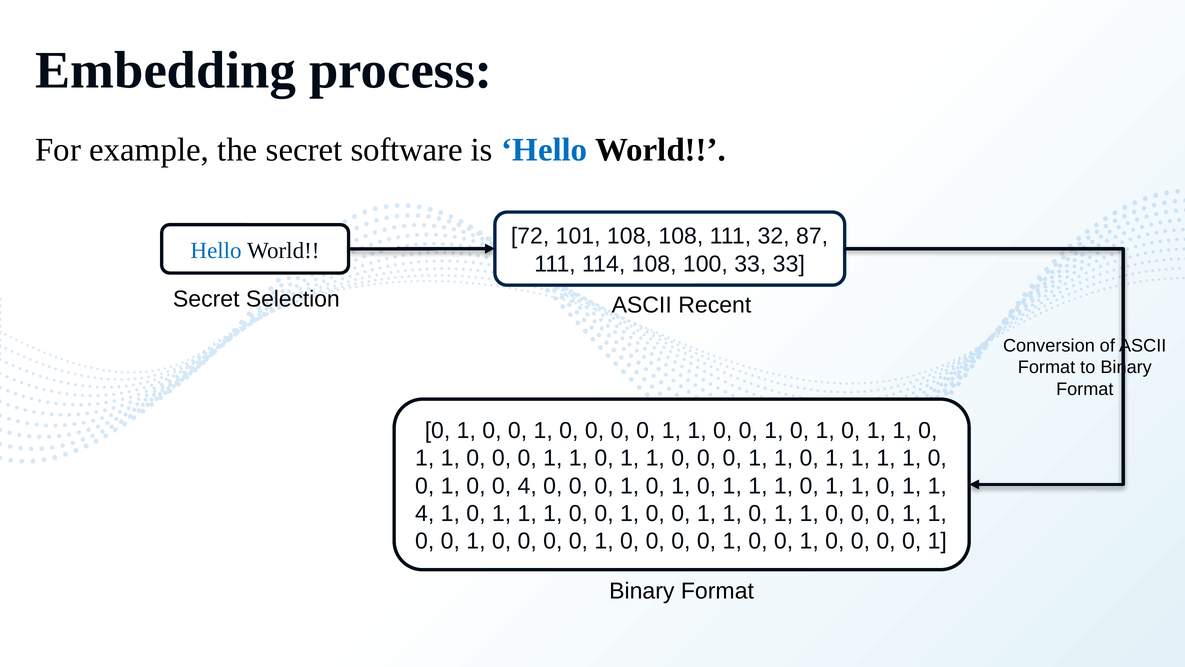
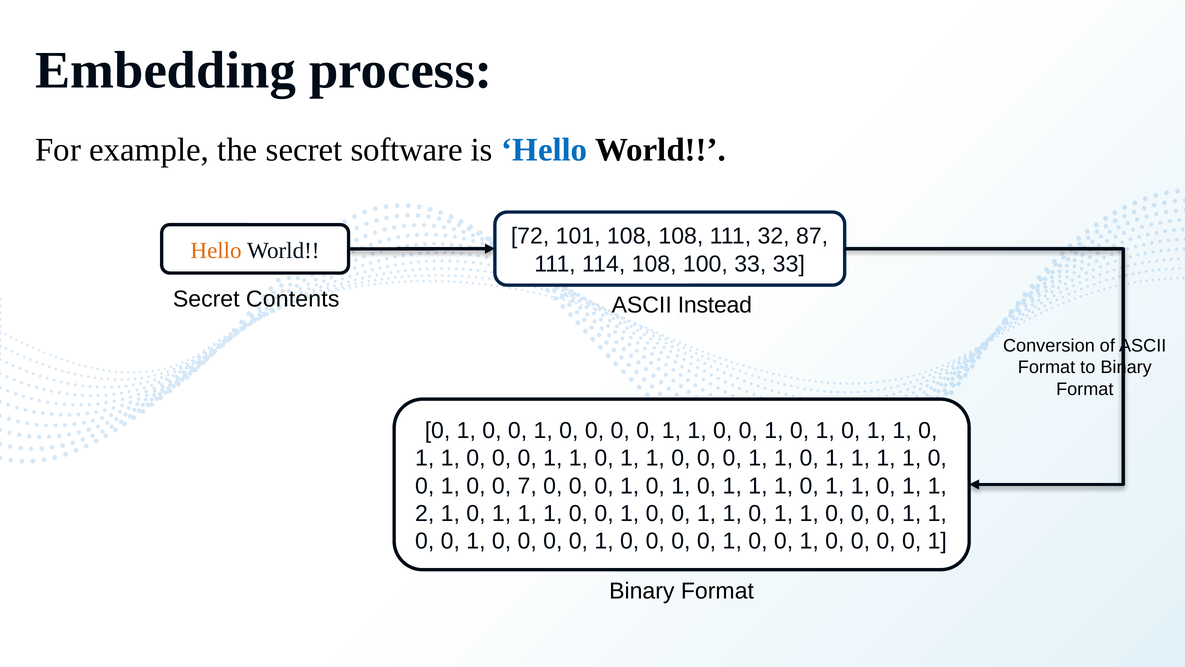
Hello colour: blue -> orange (216, 250)
Selection: Selection -> Contents (293, 299)
Recent: Recent -> Instead (715, 305)
0 4: 4 -> 7 (527, 486)
4: 4 -> 2 (425, 513)
